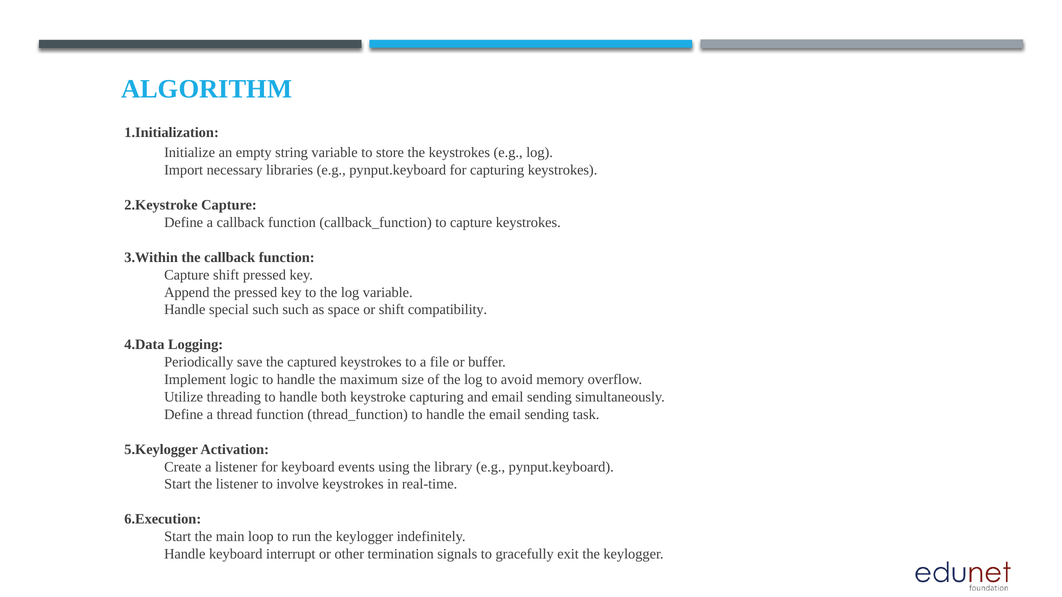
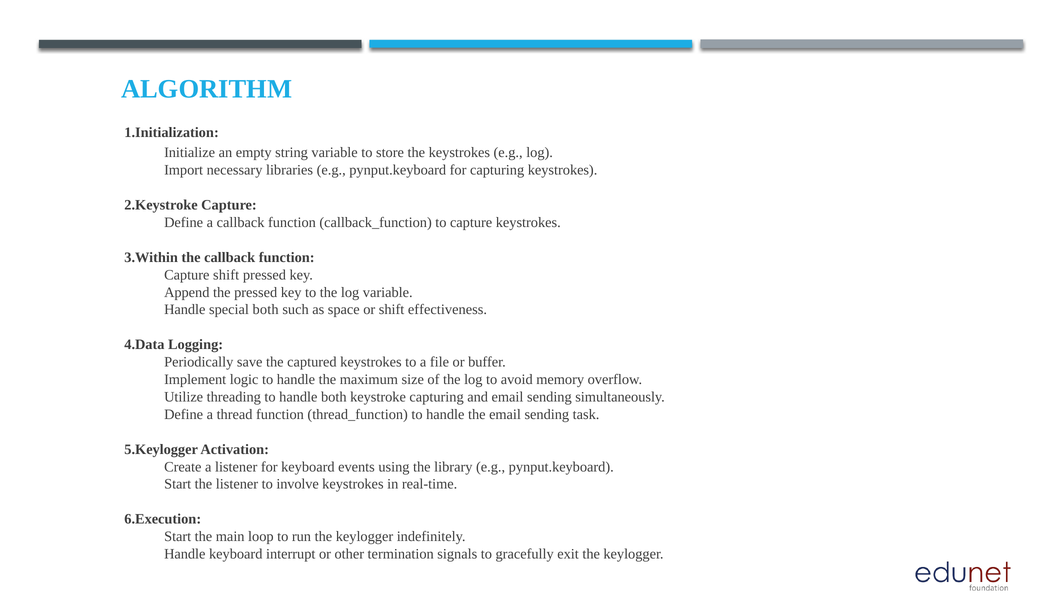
special such: such -> both (266, 310)
compatibility: compatibility -> effectiveness (448, 310)
